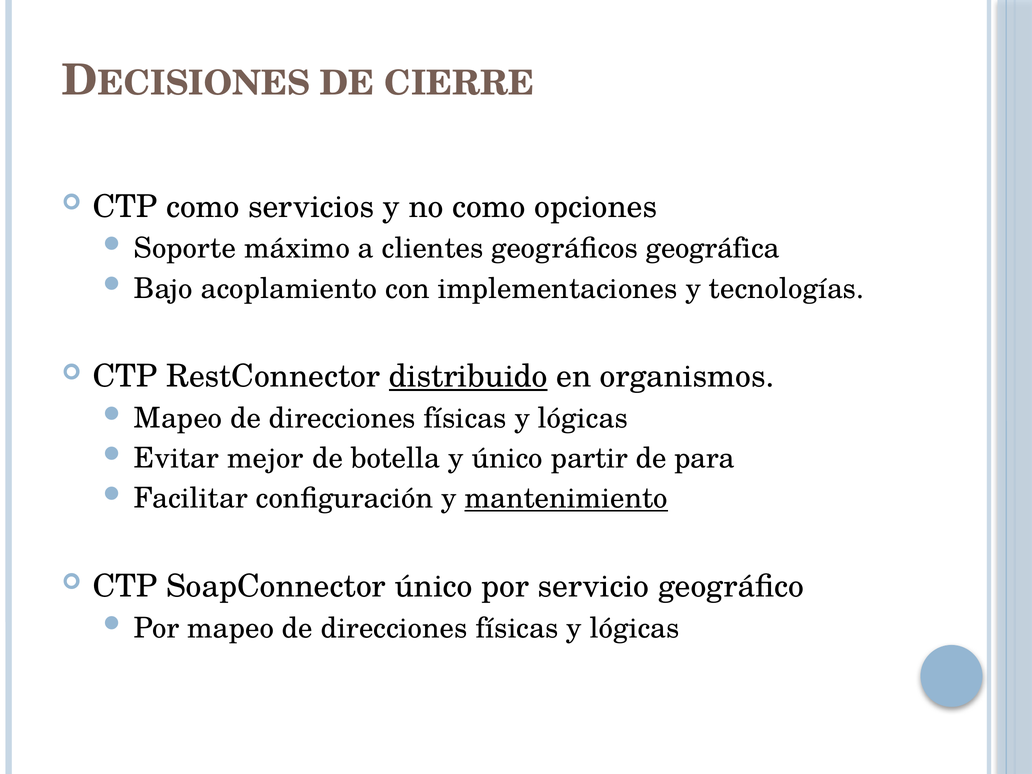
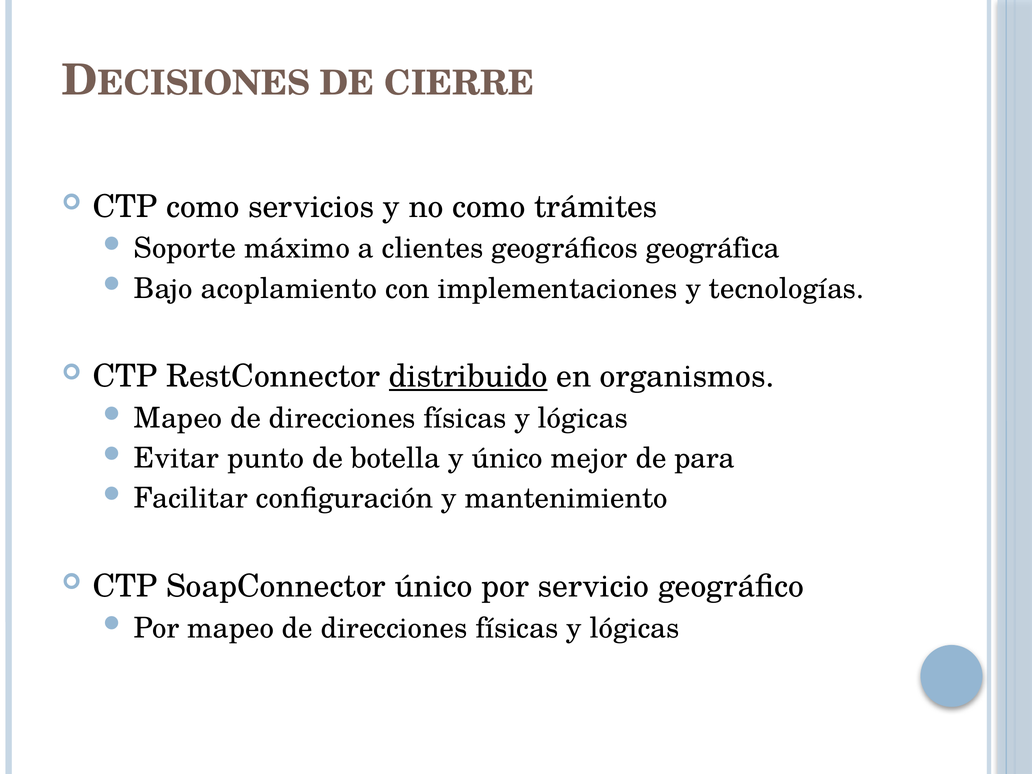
opciones: opciones -> trámites (596, 207)
mejor: mejor -> punto (266, 458)
partir: partir -> mejor (589, 458)
mantenimiento underline: present -> none (566, 498)
